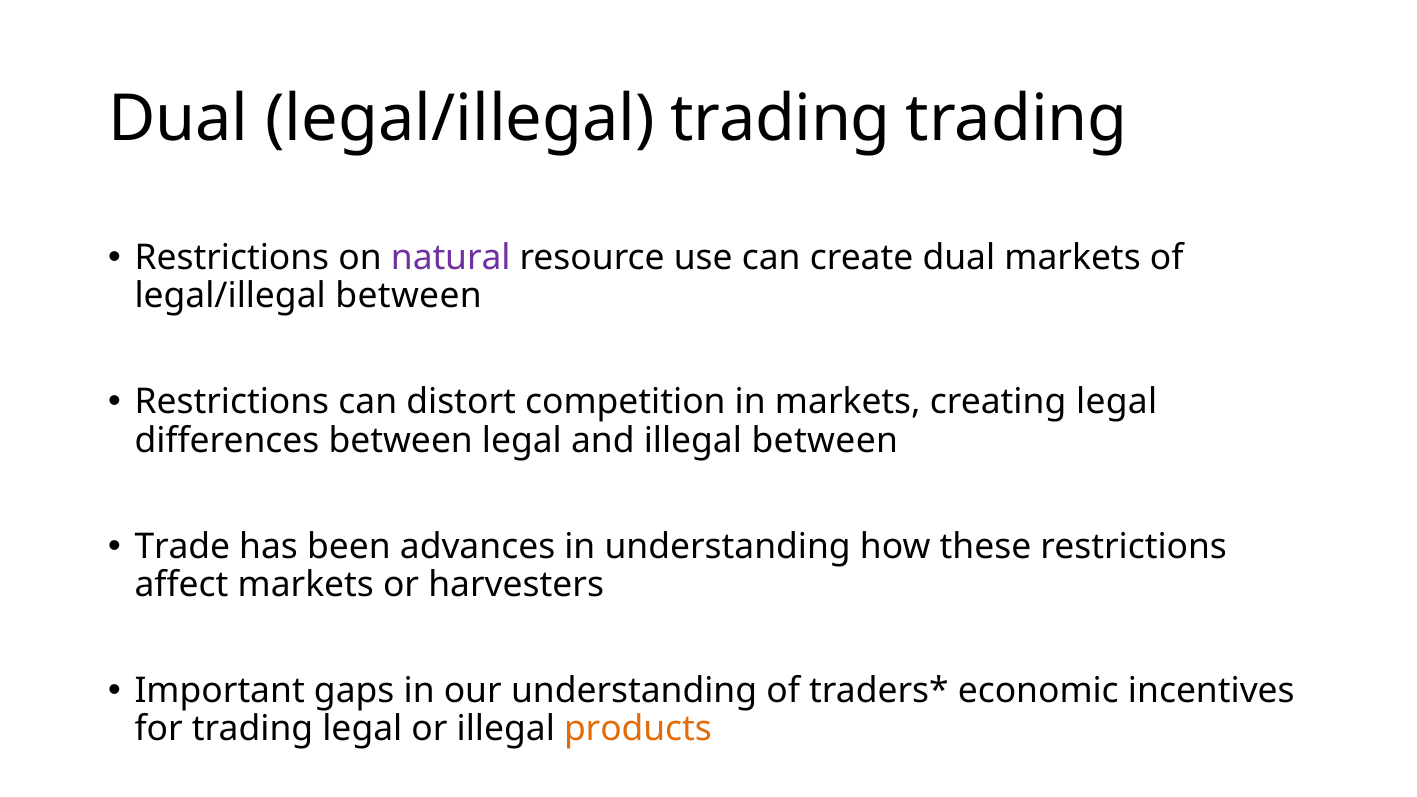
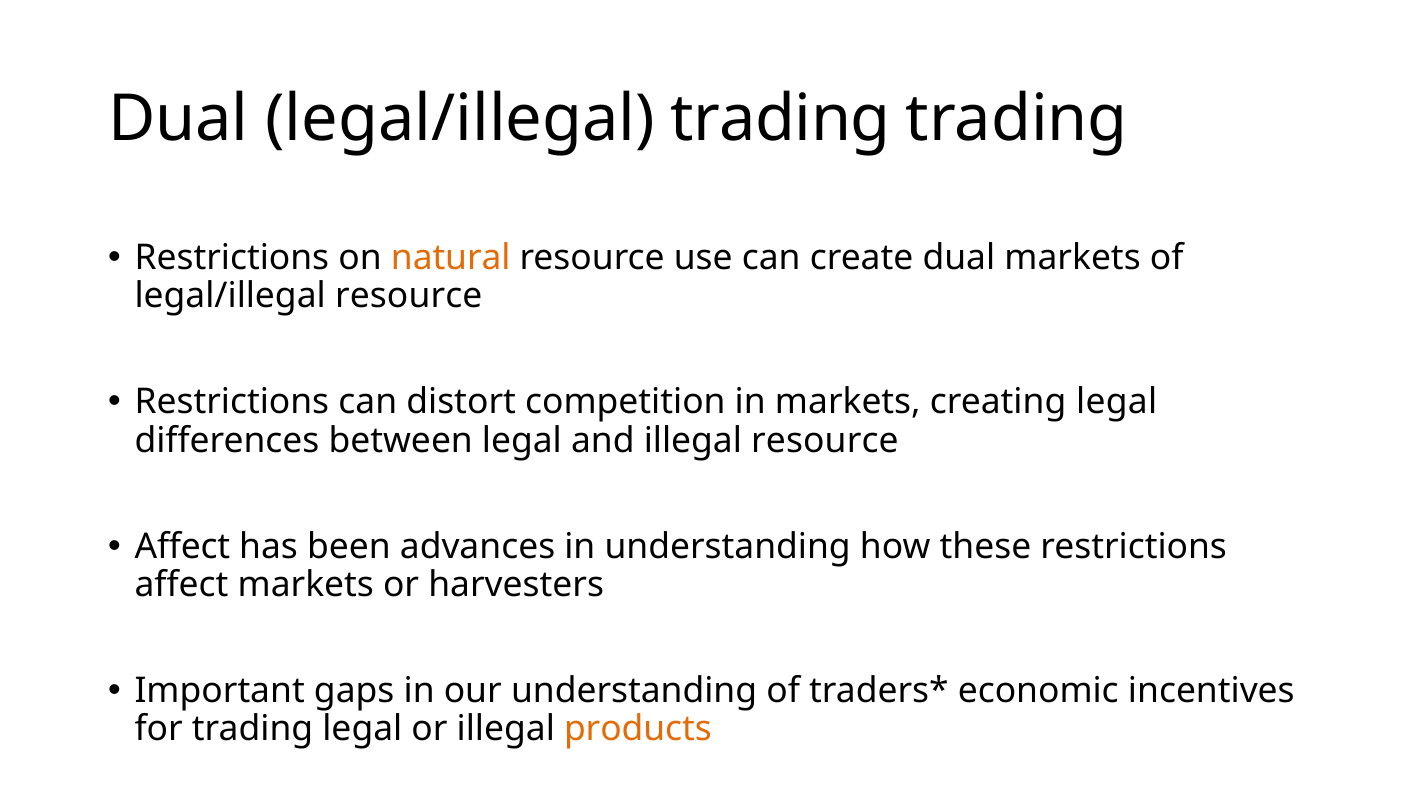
natural colour: purple -> orange (451, 258)
legal/illegal between: between -> resource (409, 296)
illegal between: between -> resource (825, 440)
Trade: Trade -> Affect (182, 546)
